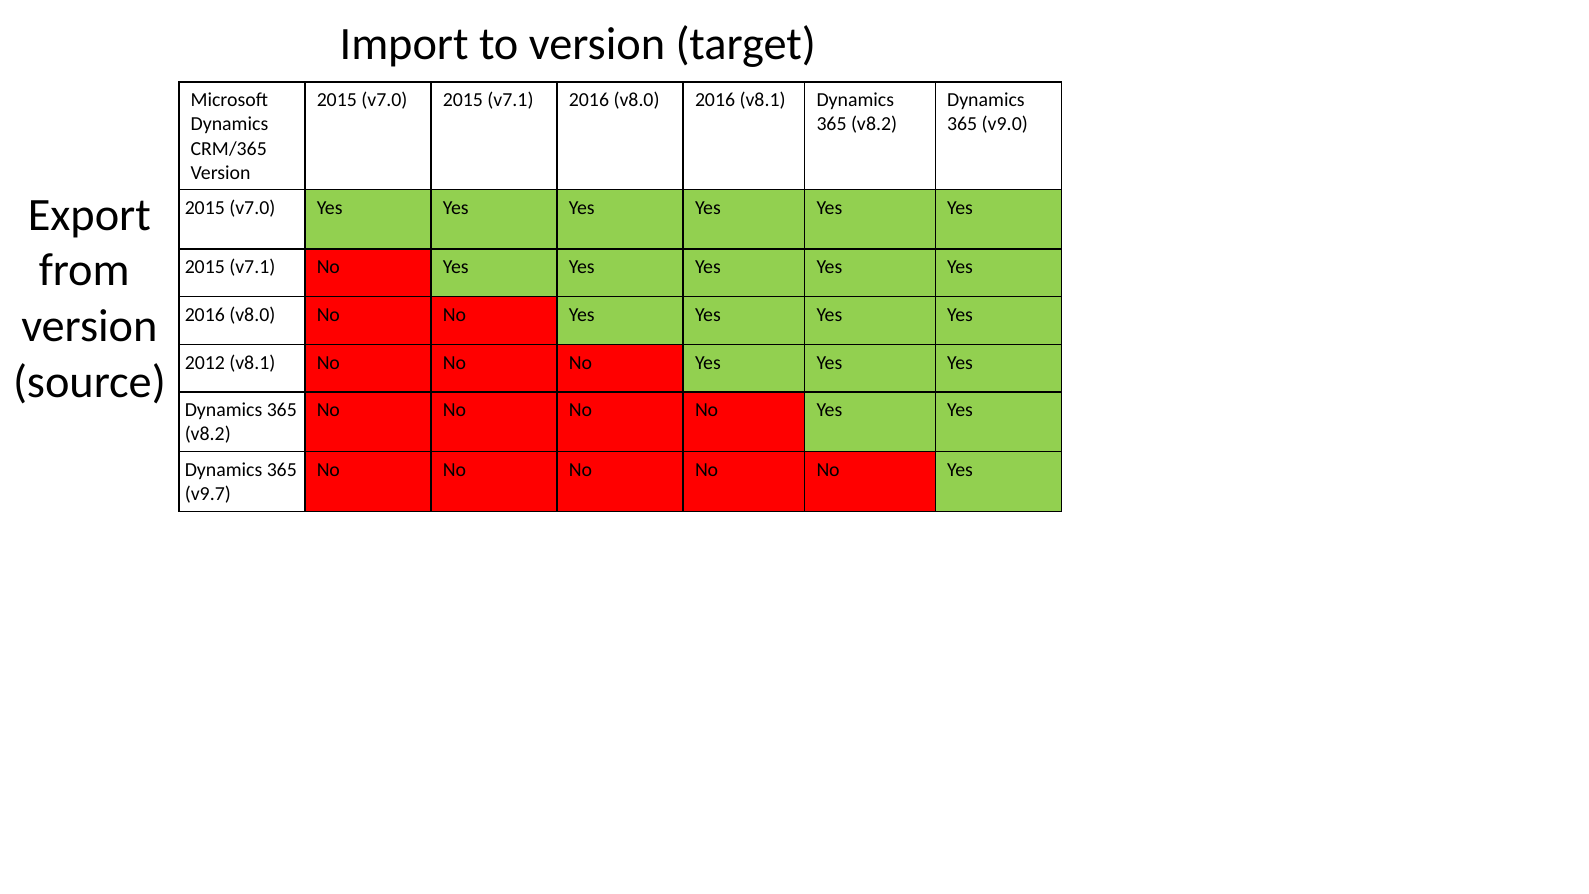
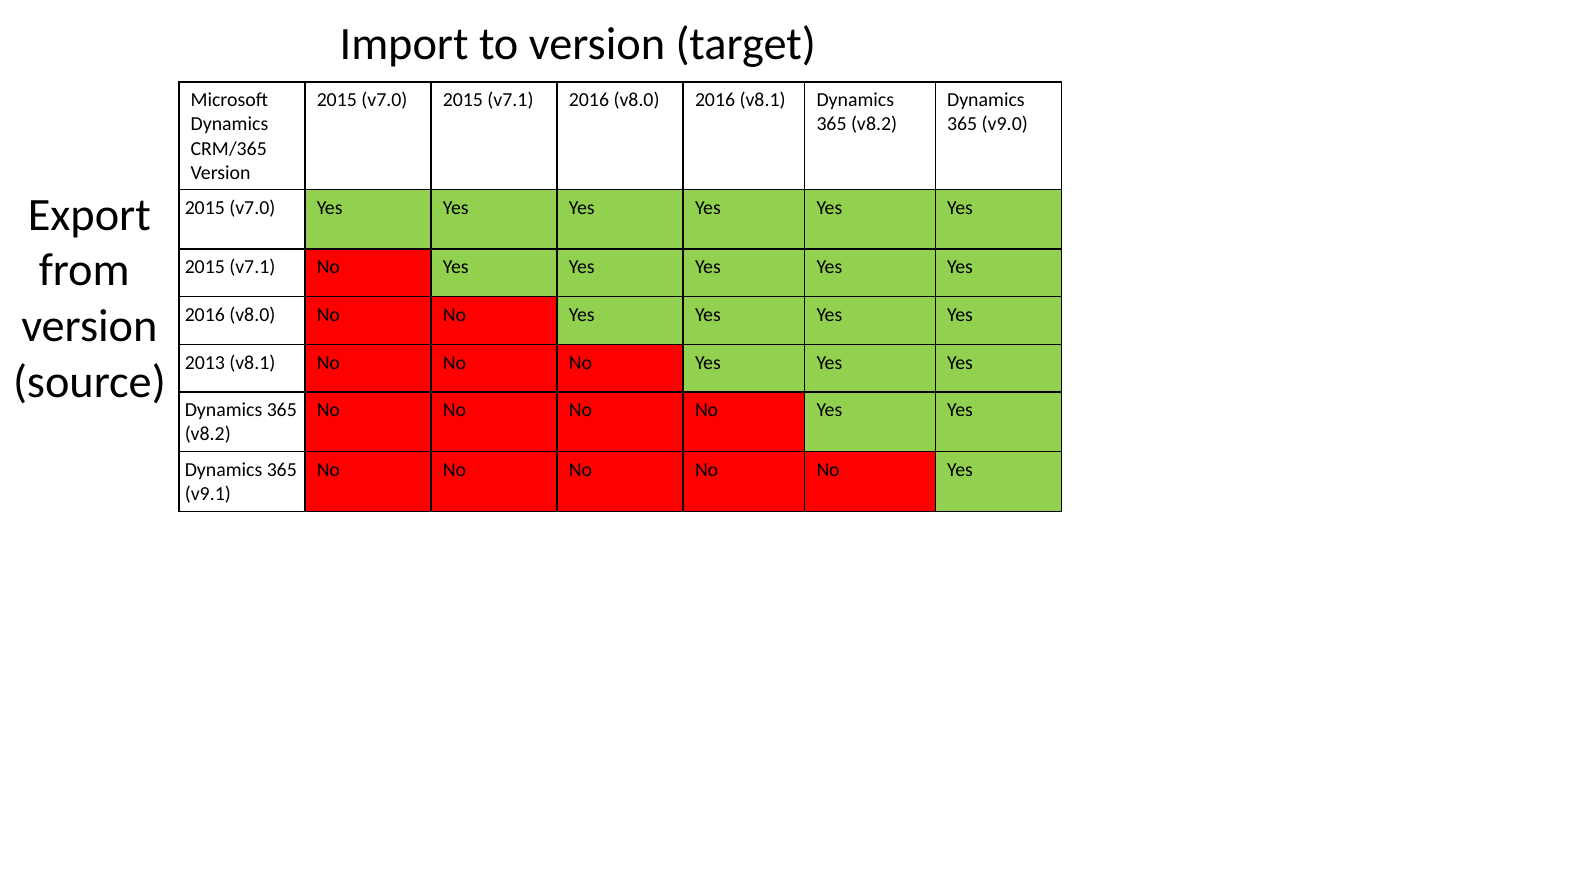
2012: 2012 -> 2013 (205, 362)
v9.7: v9.7 -> v9.1 (208, 494)
